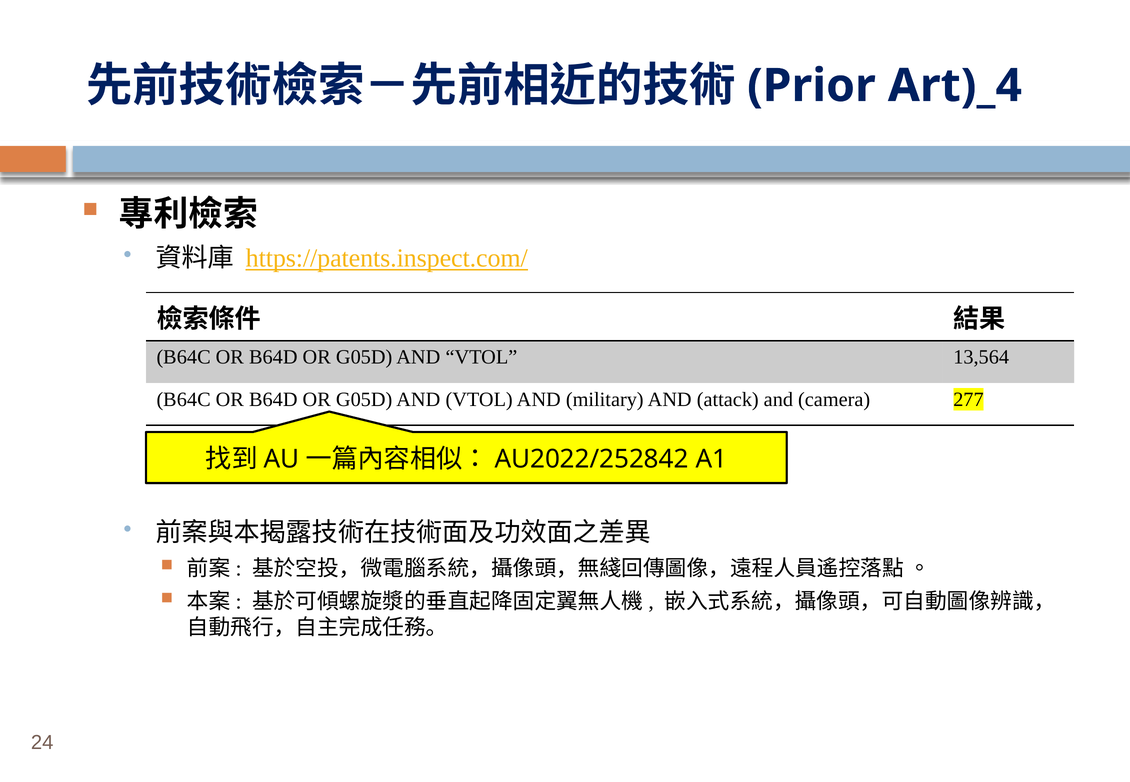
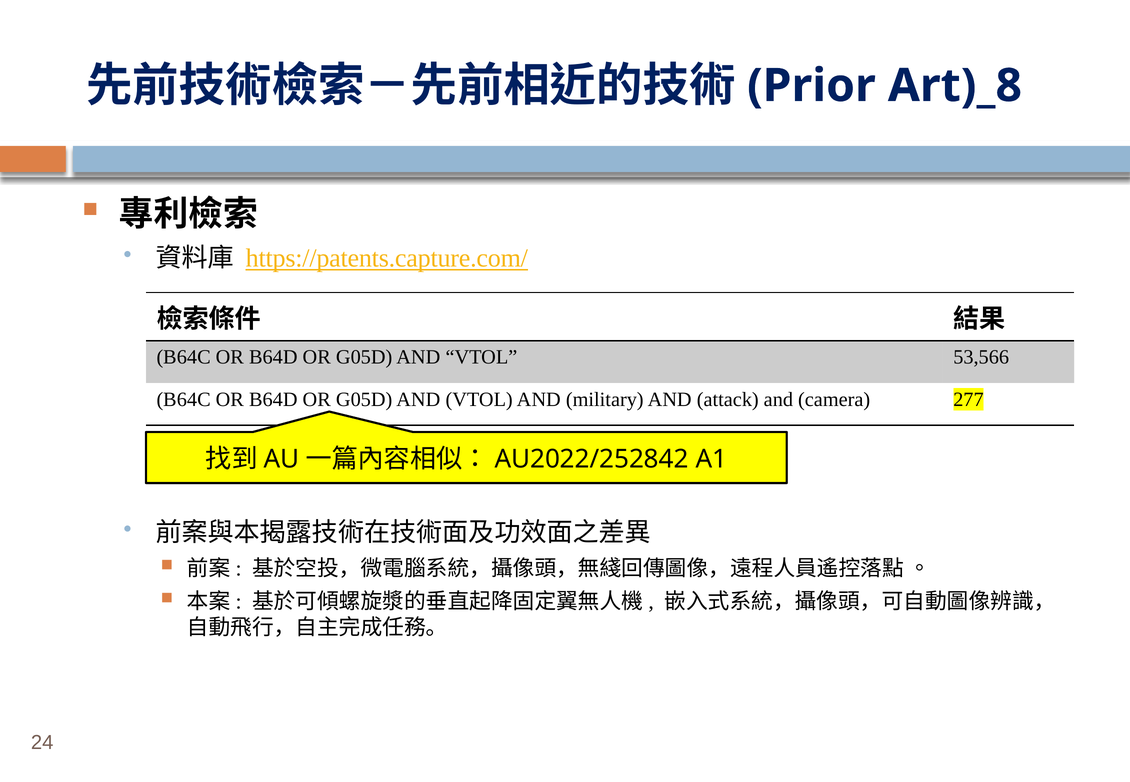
Art)_4: Art)_4 -> Art)_8 (955, 86)
https://patents.inspect.com/: https://patents.inspect.com/ -> https://patents.capture.com/ (387, 258)
13,564: 13,564 -> 53,566 (981, 357)
